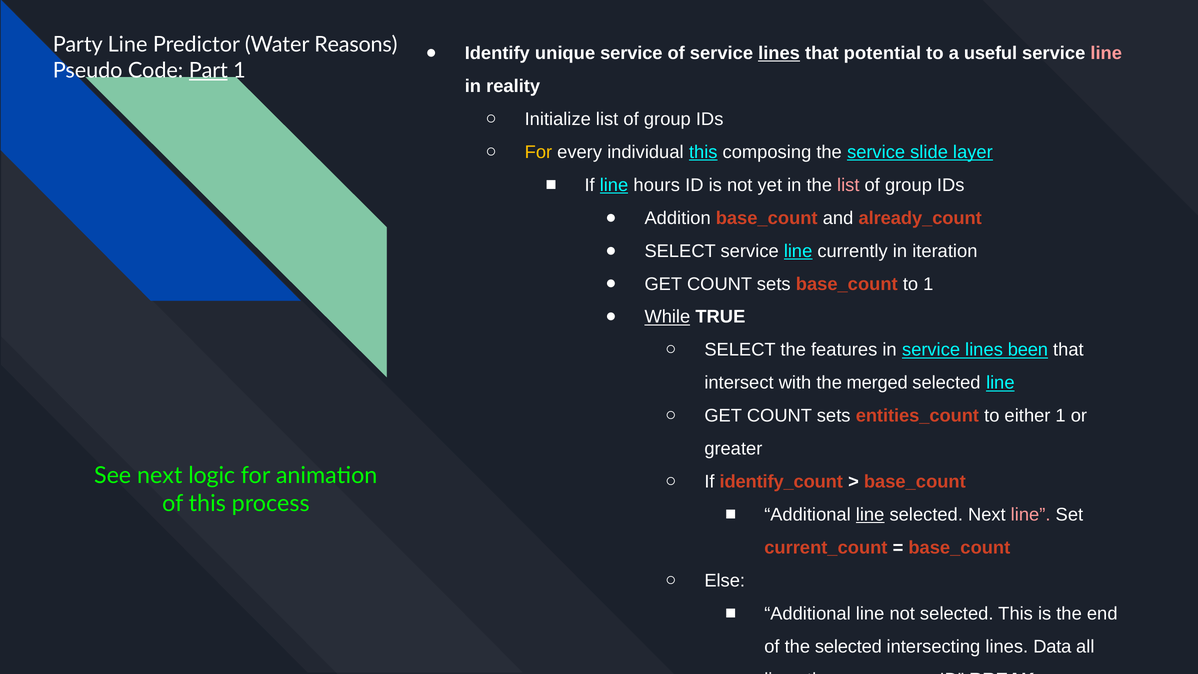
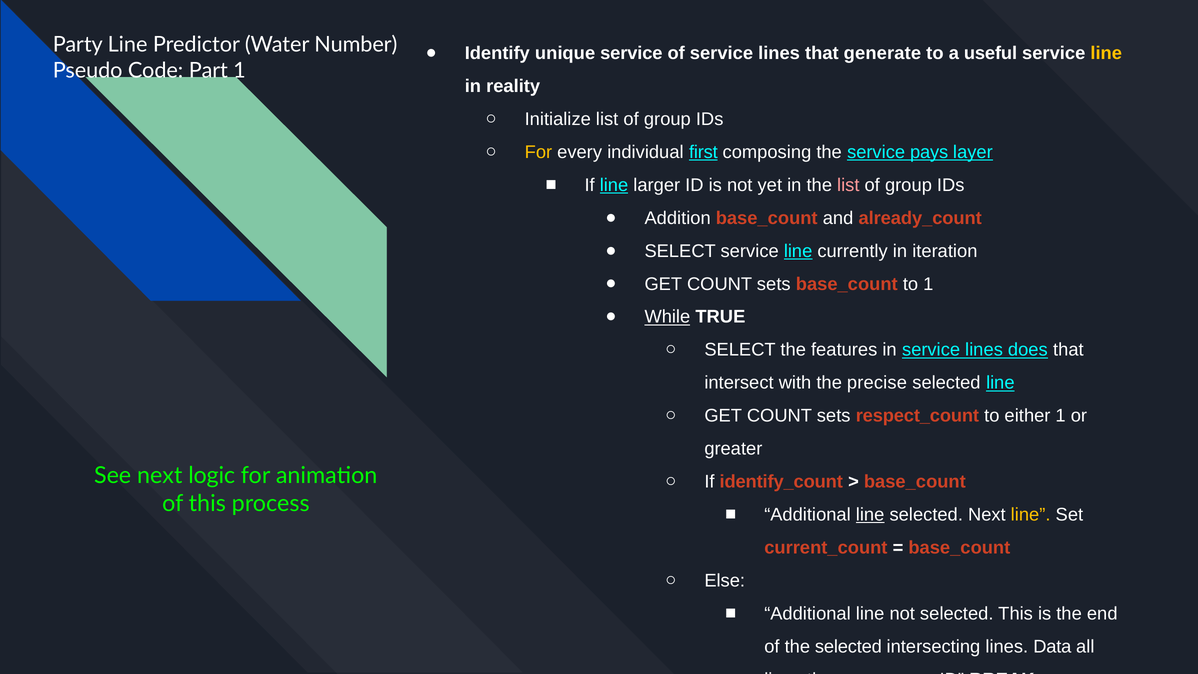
Reasons: Reasons -> Number (356, 44)
lines underline: present -> none (779, 53)
potential: potential -> generate (882, 53)
line colour: pink -> yellow (1106, 53)
Part underline: present -> none (208, 70)
individual this: this -> first (703, 152)
slide: slide -> pays (929, 152)
hours: hours -> larger (657, 185)
been: been -> does (1028, 350)
merged: merged -> precise (877, 383)
entities_count: entities_count -> respect_count (917, 416)
line colour: pink -> yellow (1031, 515)
